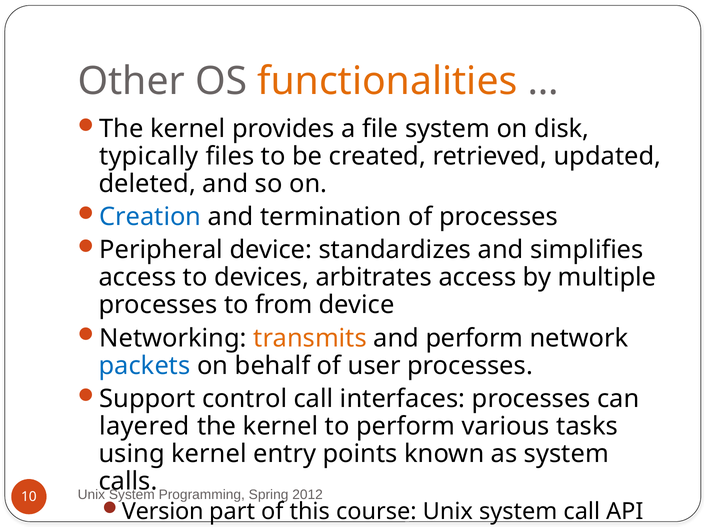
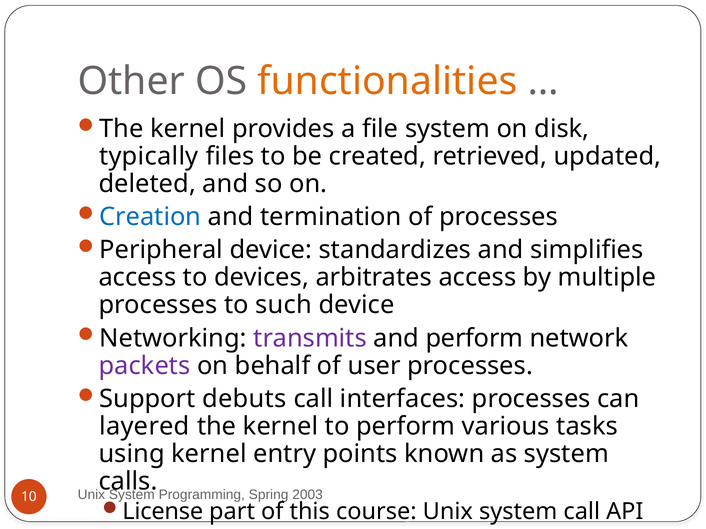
from: from -> such (284, 305)
transmits colour: orange -> purple (310, 338)
packets colour: blue -> purple (145, 366)
control: control -> debuts (244, 399)
2012: 2012 -> 2003 (308, 495)
Version: Version -> License (163, 512)
